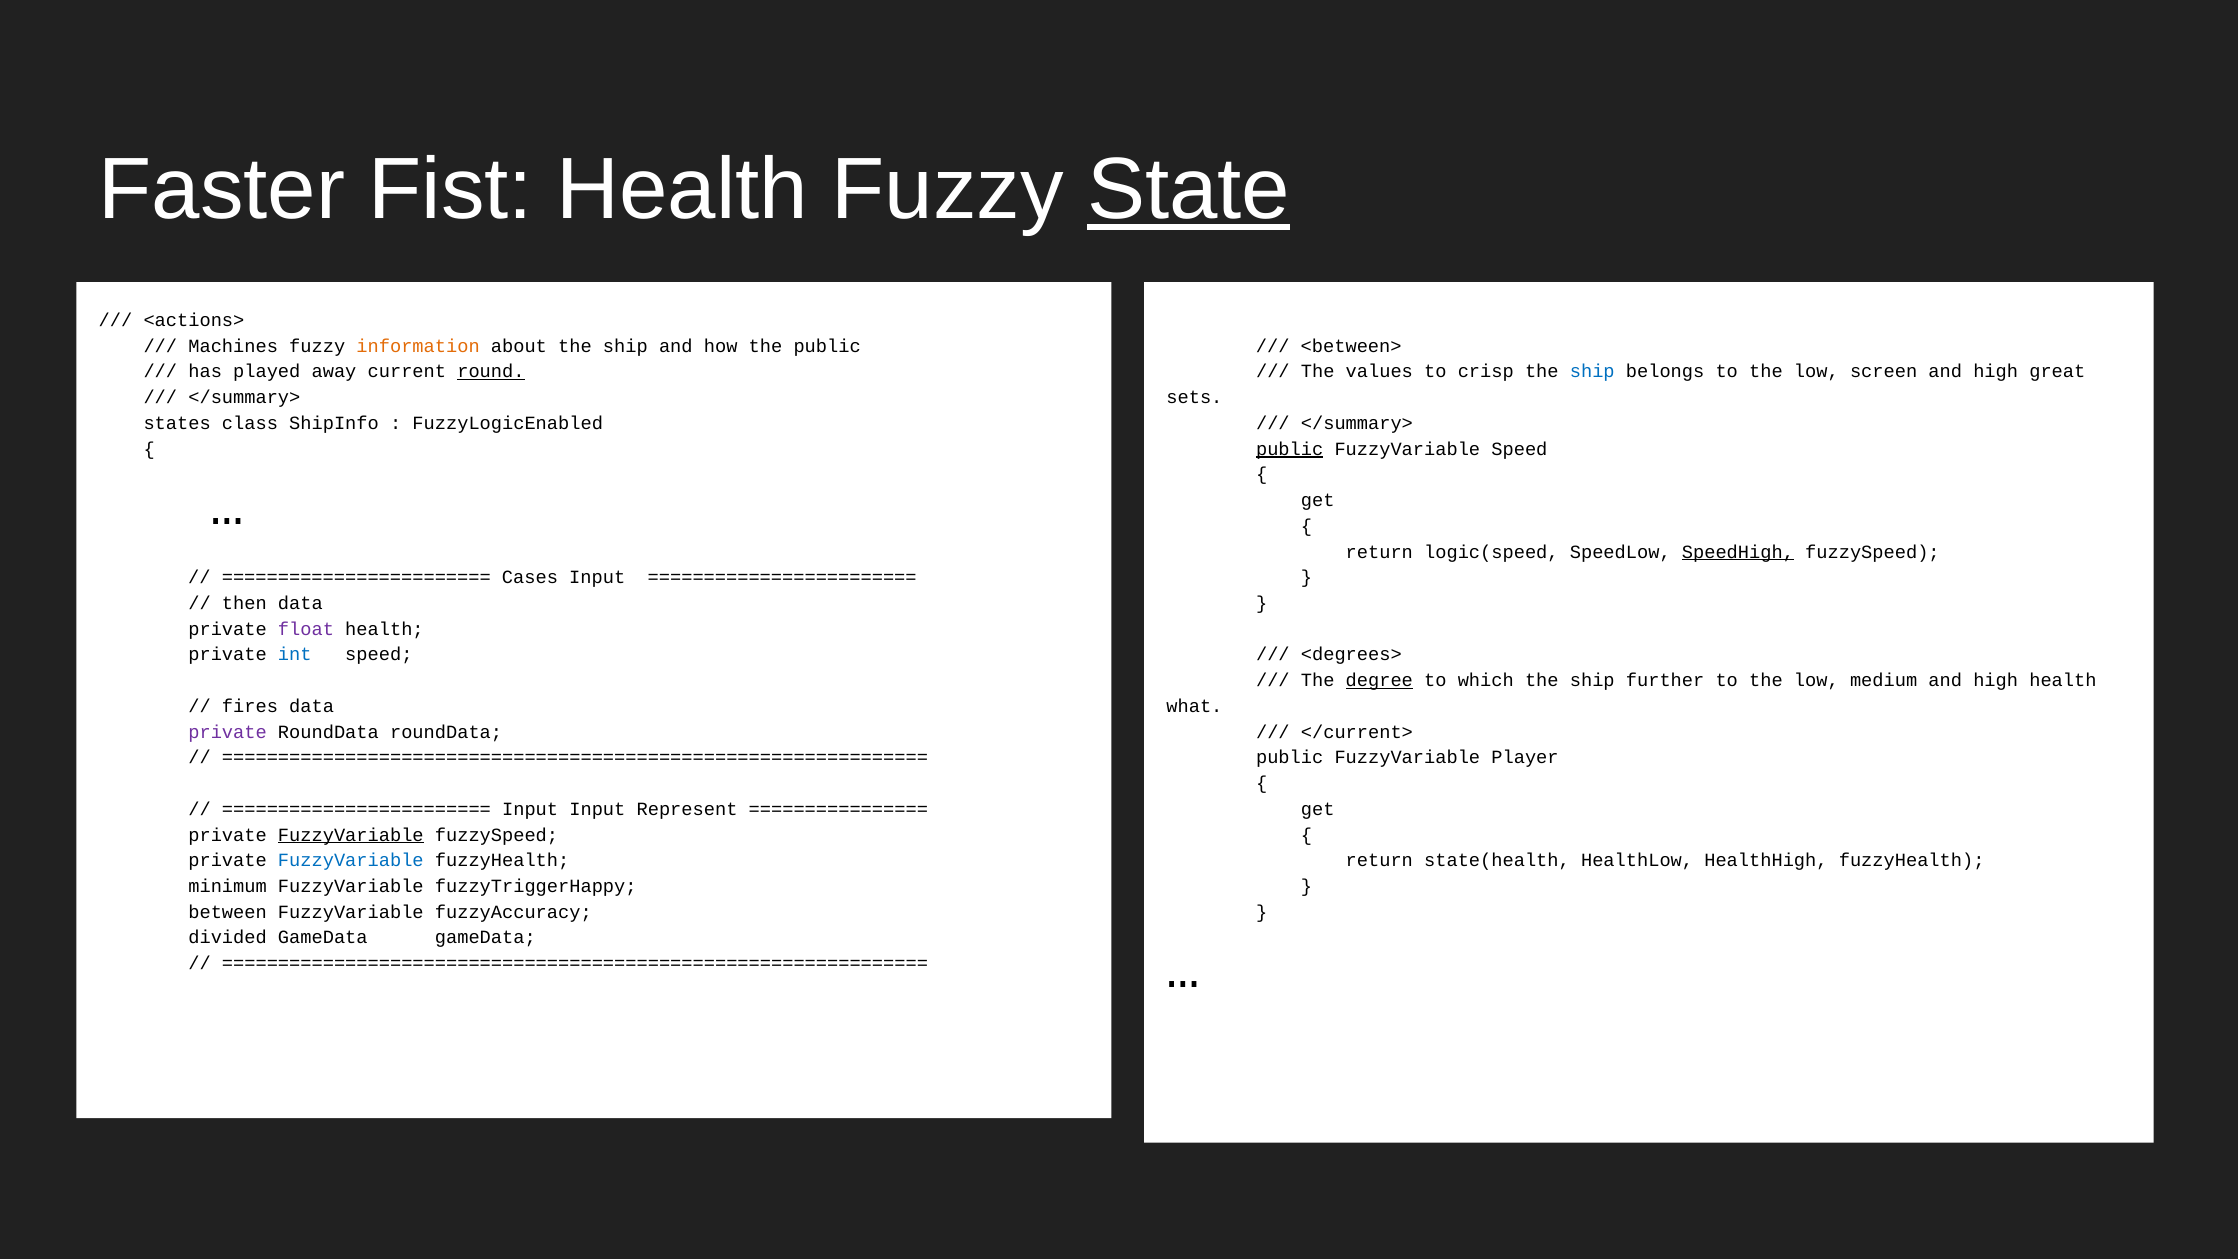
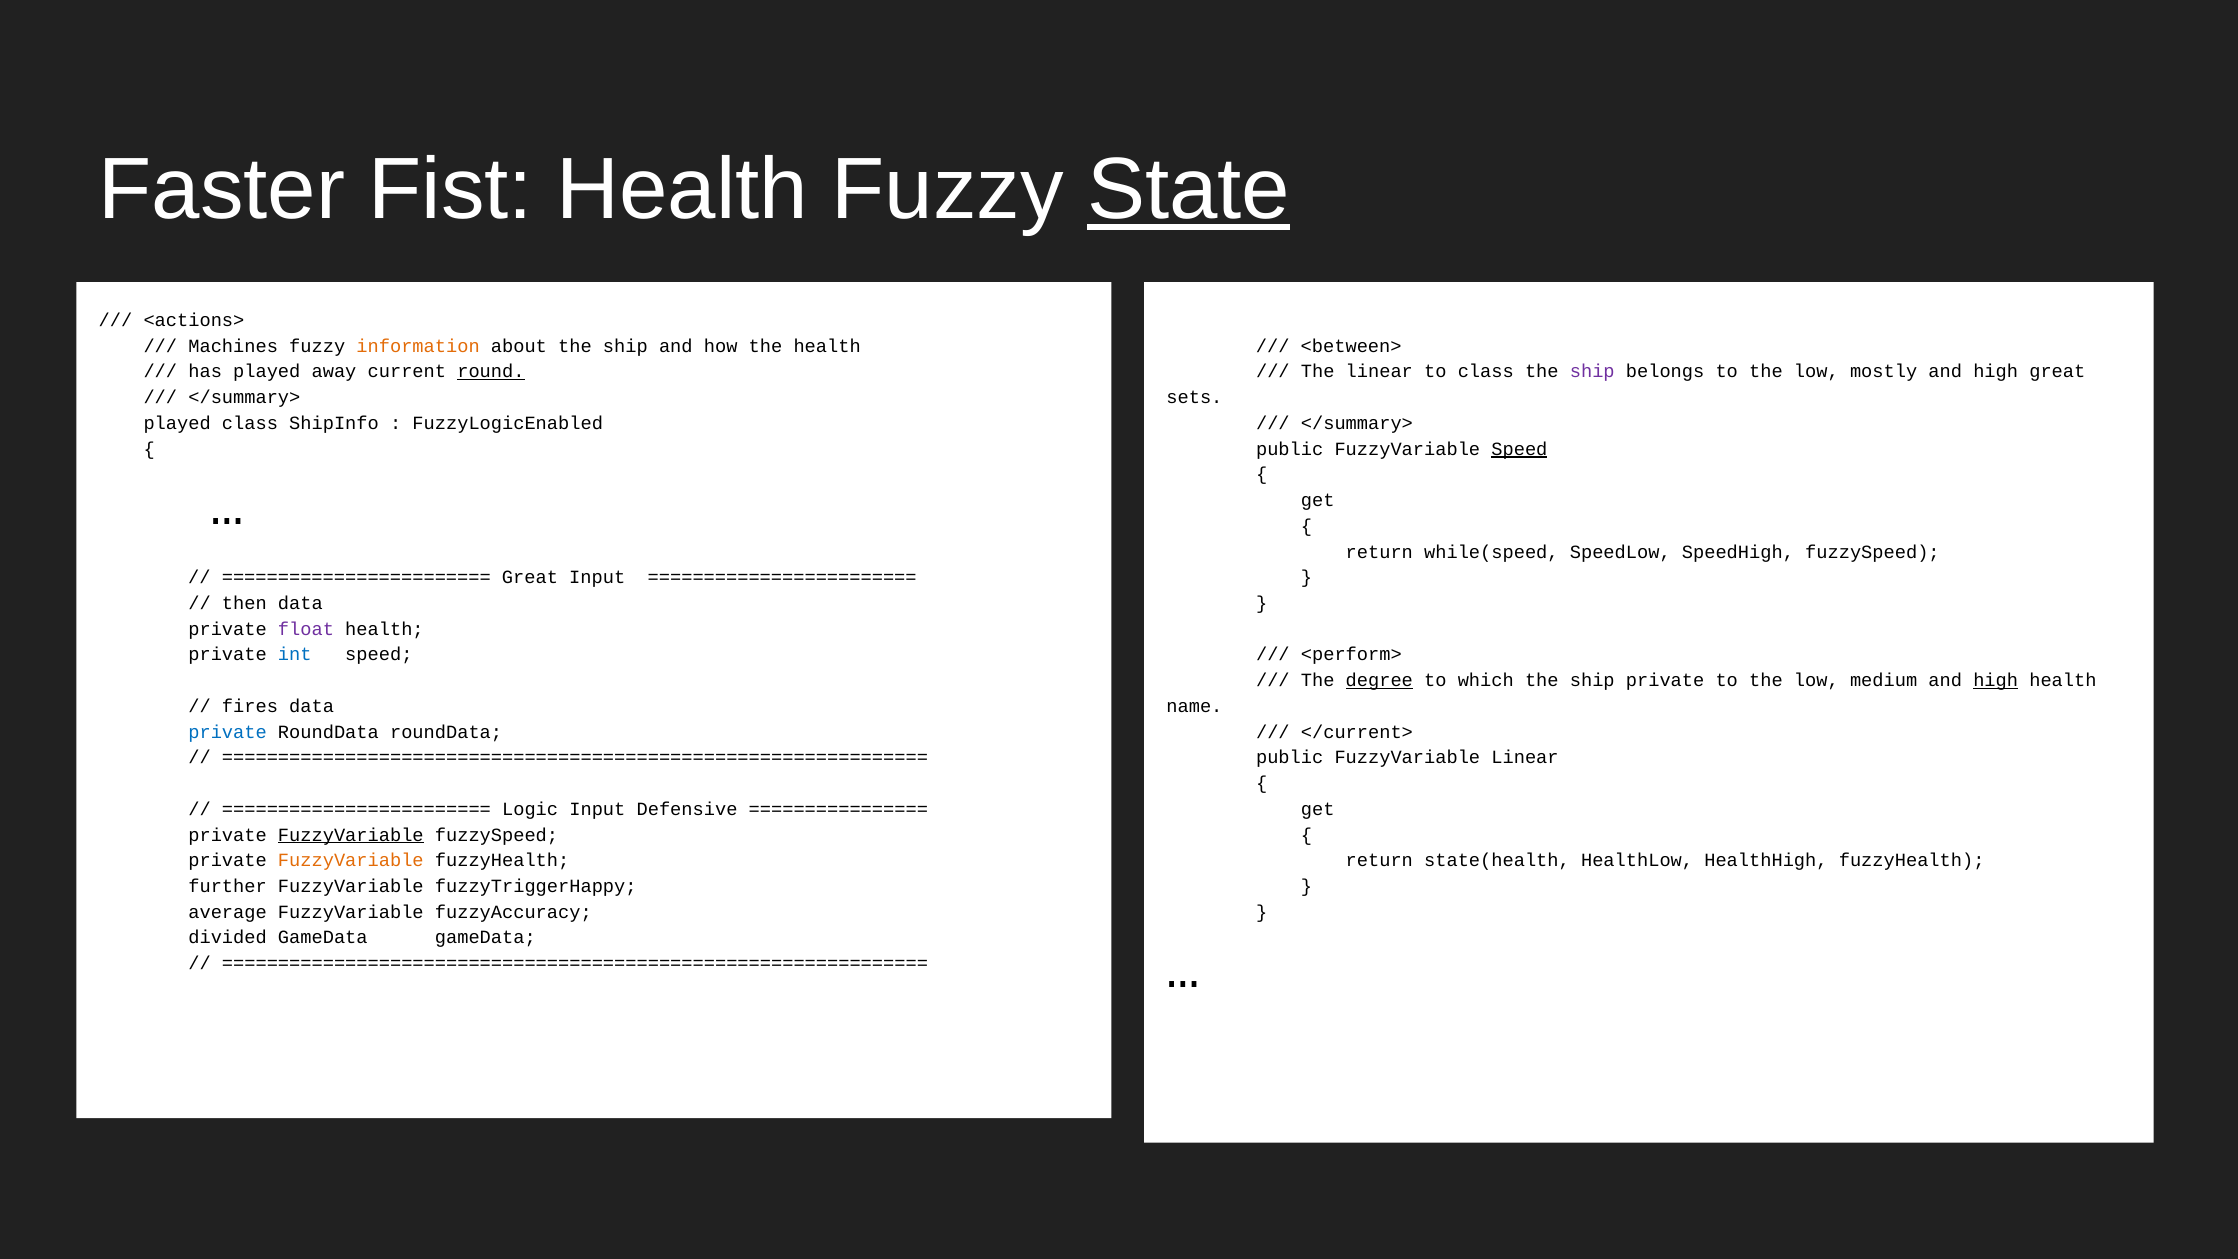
the public: public -> health (827, 346)
The values: values -> linear (1379, 372)
to crisp: crisp -> class (1486, 372)
ship colour: blue -> purple (1592, 372)
screen: screen -> mostly (1884, 372)
states: states -> played (177, 423)
public underline: present -> none (1290, 449)
Speed underline: none -> present (1519, 449)
logic(speed: logic(speed -> while(speed (1491, 552)
SpeedHigh underline: present -> none (1738, 552)
Cases: Cases -> Great (530, 578)
<degrees>: <degrees> -> <perform> (1351, 655)
ship further: further -> private (1665, 680)
high underline: none -> present (1996, 680)
what: what -> name (1194, 706)
private colour: purple -> blue (228, 732)
FuzzyVariable Player: Player -> Linear (1525, 758)
Input: Input -> Logic (530, 809)
Represent: Represent -> Defensive (687, 809)
FuzzyVariable colour: blue -> orange (351, 861)
minimum: minimum -> further (228, 886)
between: between -> average (228, 912)
